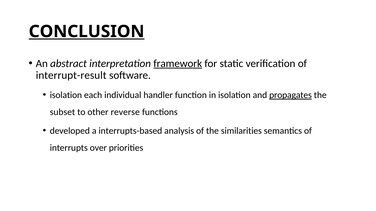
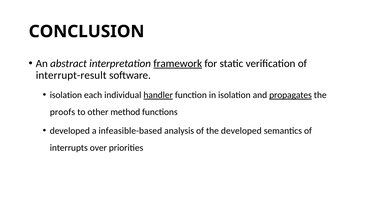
CONCLUSION underline: present -> none (87, 32)
handler underline: none -> present (158, 95)
subset: subset -> proofs (62, 112)
reverse: reverse -> method (125, 112)
interrupts-based: interrupts-based -> infeasible-based (130, 131)
the similarities: similarities -> developed (241, 131)
